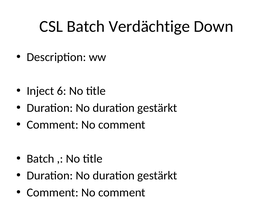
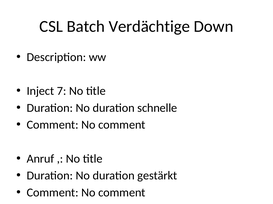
6: 6 -> 7 (62, 91)
gestärkt: gestärkt -> schnelle (157, 108)
Batch: Batch -> Anruf (40, 159)
